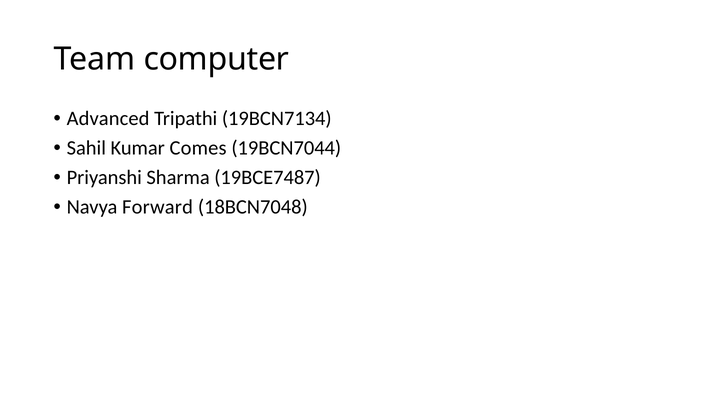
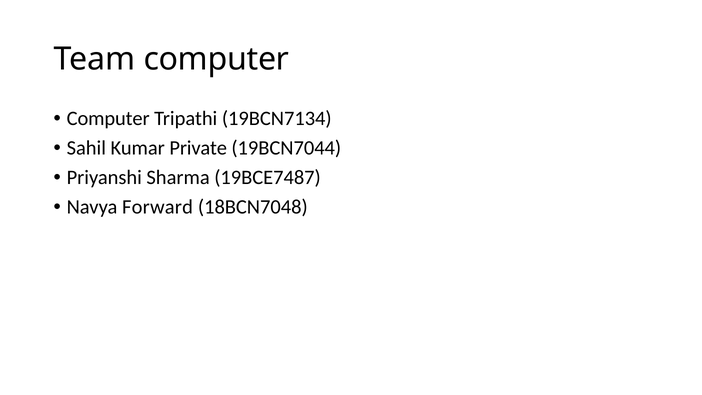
Advanced: Advanced -> Computer (108, 119)
Comes: Comes -> Private (198, 148)
